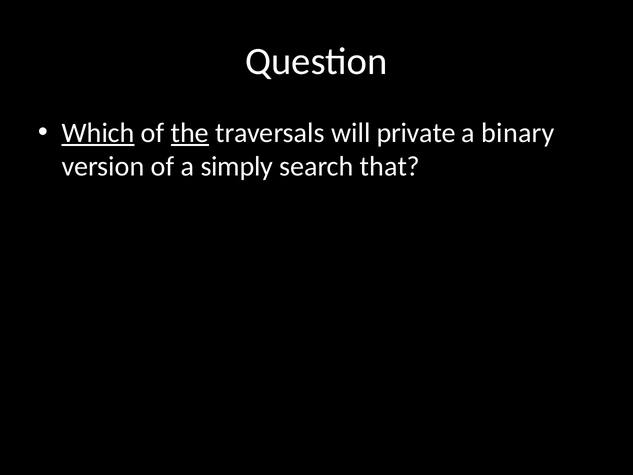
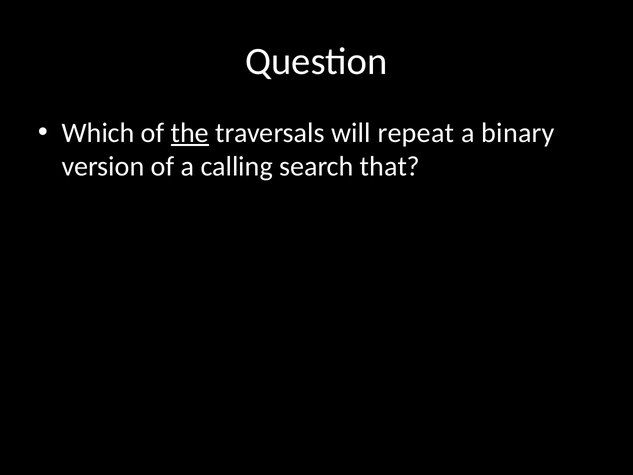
Which underline: present -> none (98, 133)
private: private -> repeat (416, 133)
simply: simply -> calling (237, 167)
